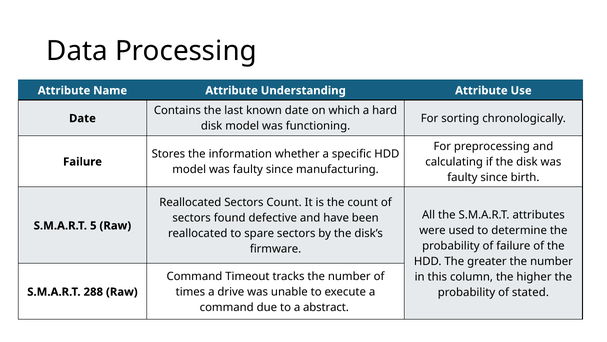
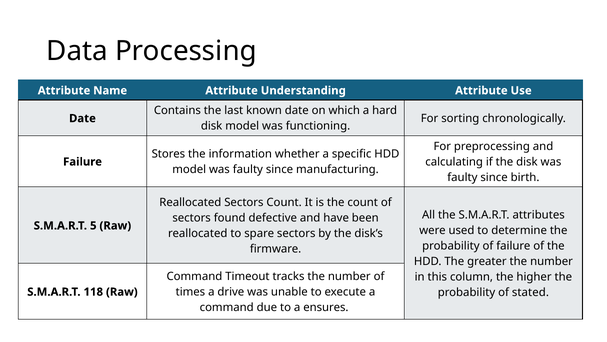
288: 288 -> 118 (93, 291)
abstract: abstract -> ensures (326, 307)
